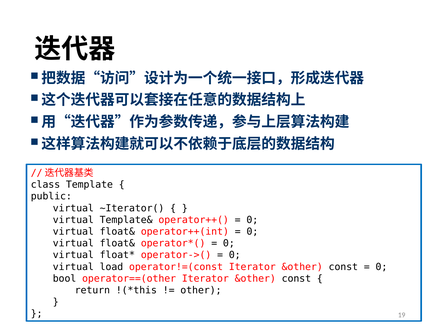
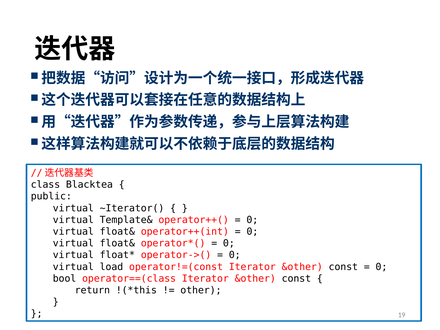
Template: Template -> Blacktea (89, 185)
operator==(other: operator==(other -> operator==(class (129, 279)
